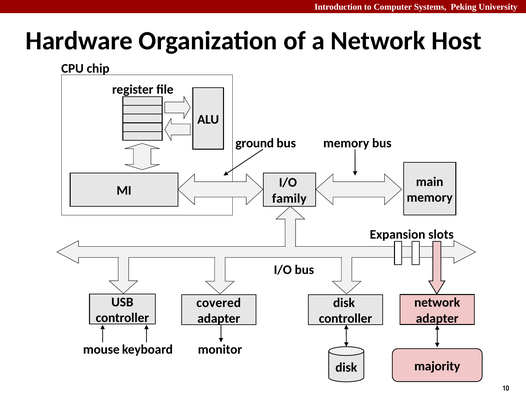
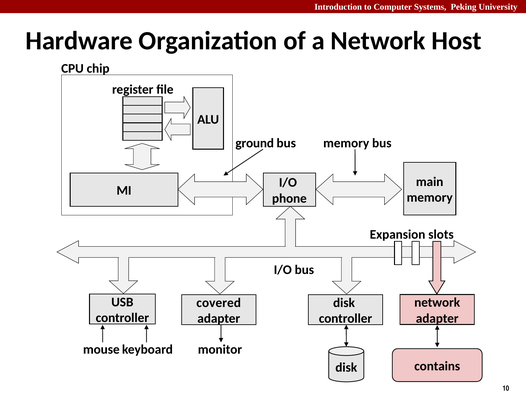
family: family -> phone (289, 198)
majority: majority -> contains (437, 366)
